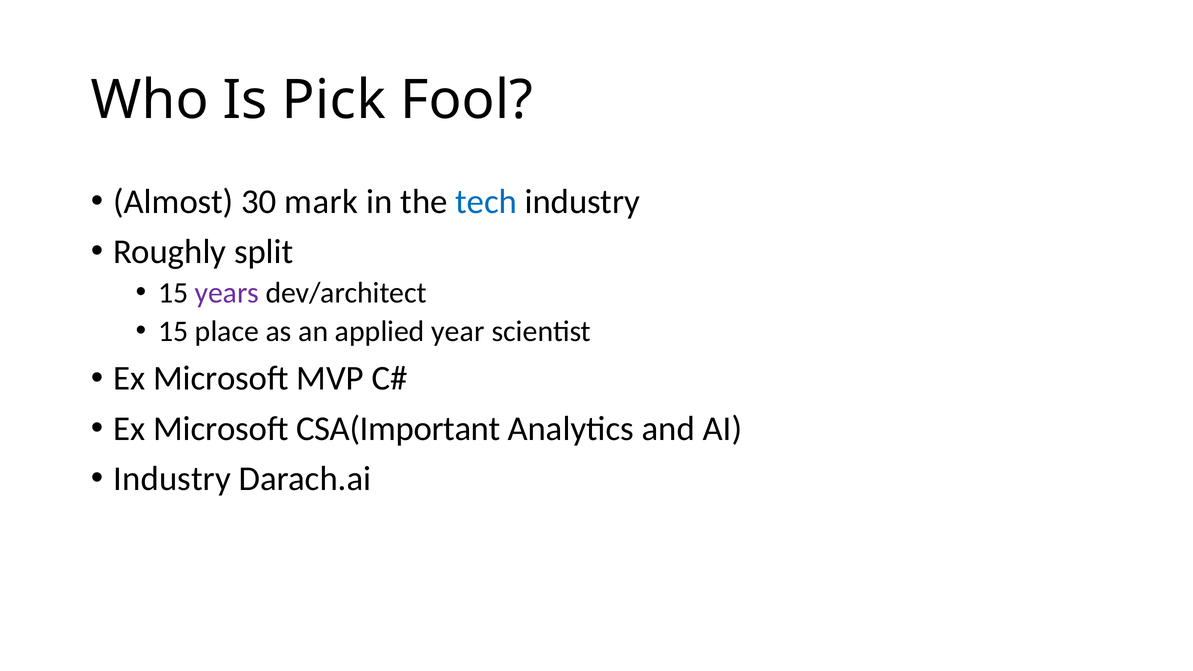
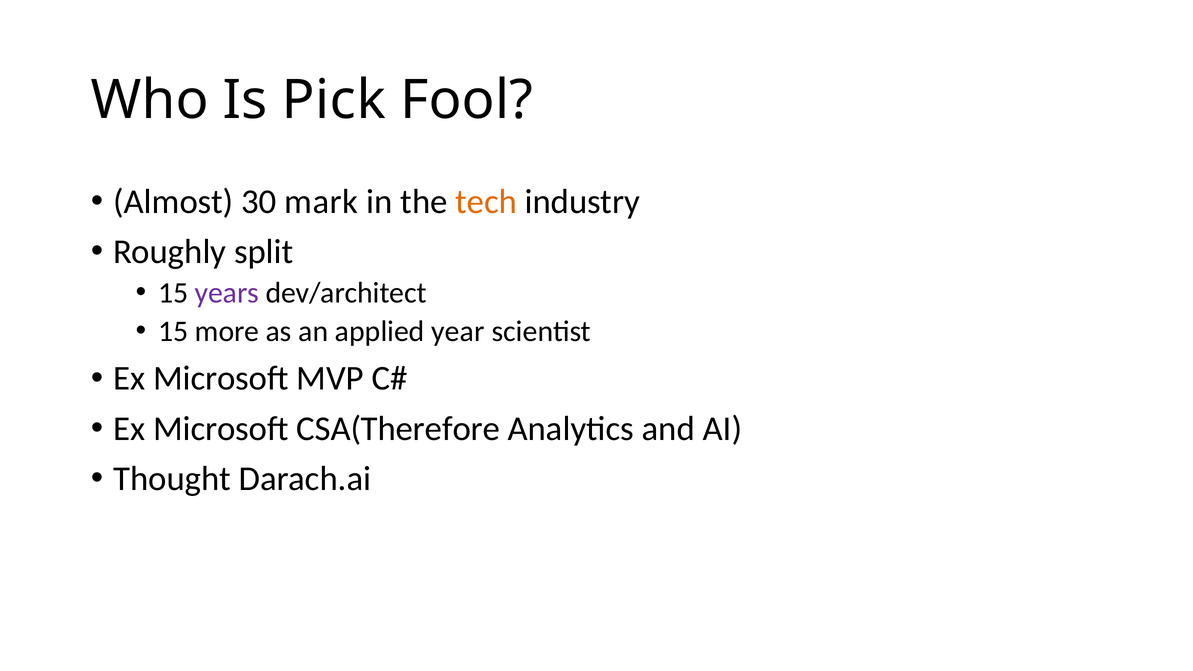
tech colour: blue -> orange (486, 202)
place: place -> more (227, 331)
CSA(Important: CSA(Important -> CSA(Therefore (398, 429)
Industry: Industry -> Thought (172, 479)
